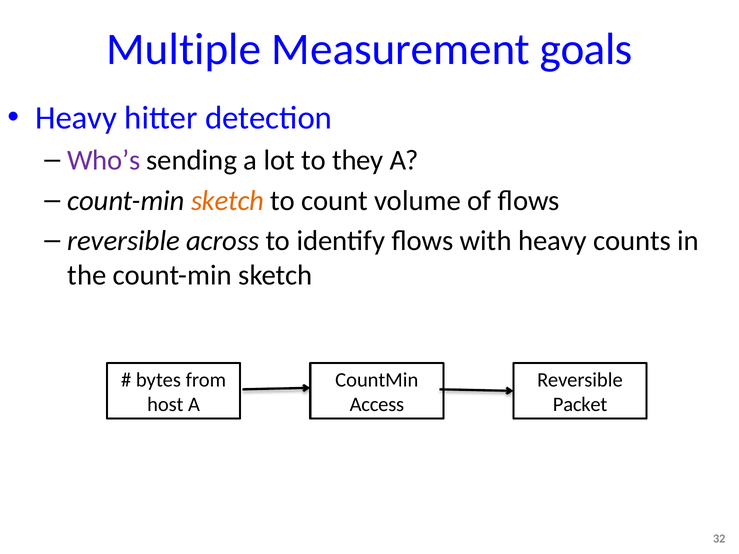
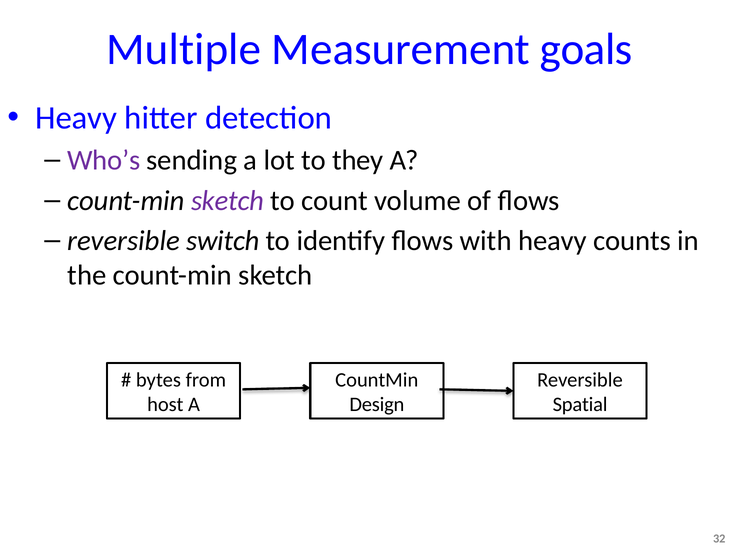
sketch colour: orange -> purple (228, 201)
across: across -> switch (223, 241)
Access: Access -> Design (377, 405)
Packet: Packet -> Spatial (580, 405)
